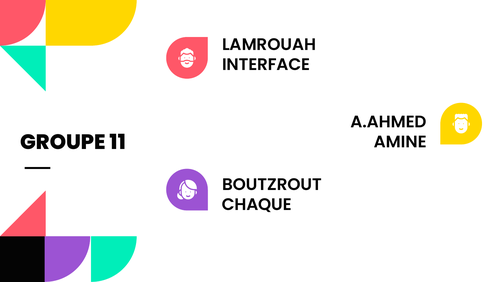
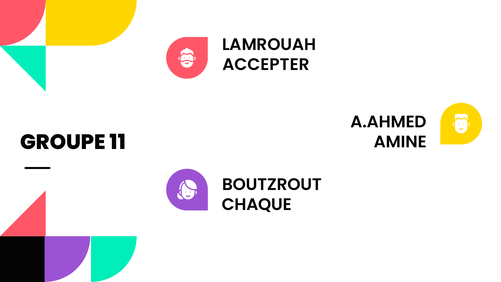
INTERFACE: INTERFACE -> ACCEPTER (266, 65)
